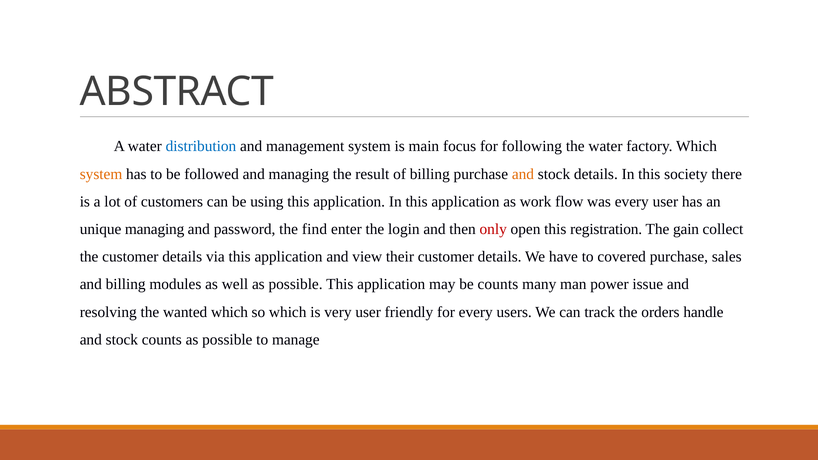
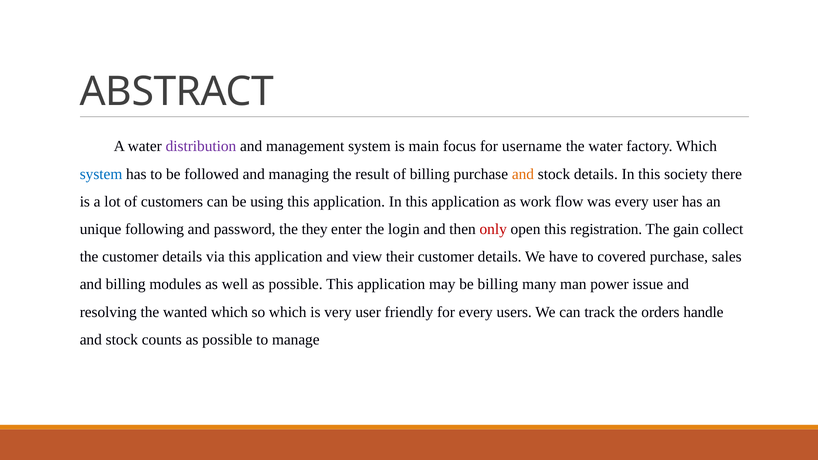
distribution colour: blue -> purple (201, 146)
following: following -> username (532, 146)
system colour: orange -> blue (101, 174)
unique managing: managing -> following (155, 229)
find: find -> they (315, 229)
be counts: counts -> billing (498, 284)
